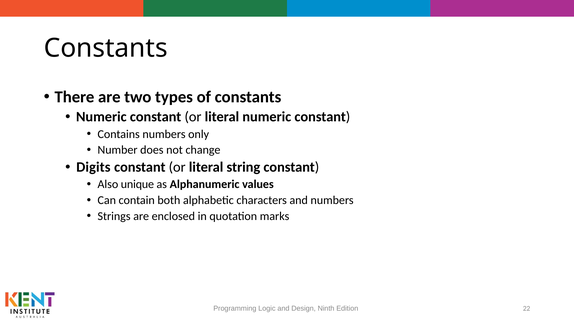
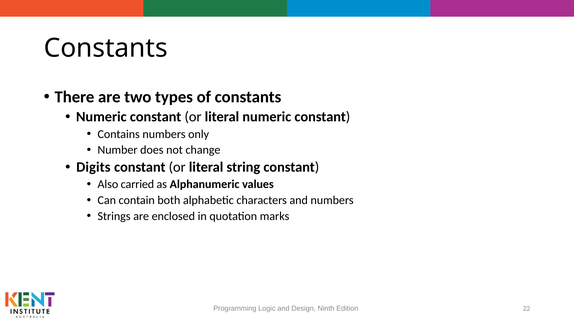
unique: unique -> carried (137, 184)
